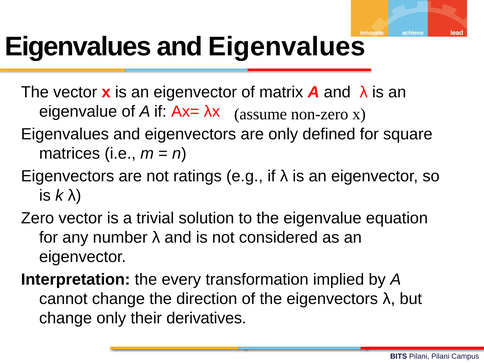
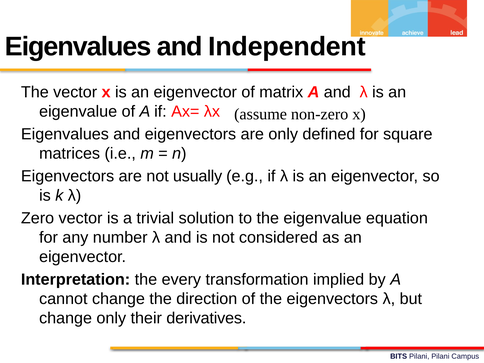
and Eigenvalues: Eigenvalues -> Independent (287, 47)
ratings: ratings -> usually (198, 176)
